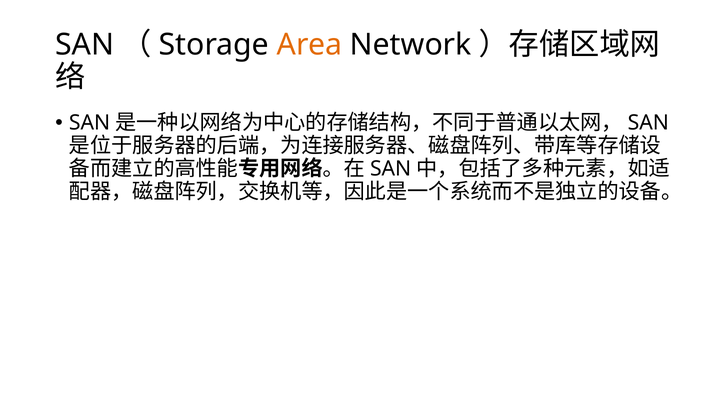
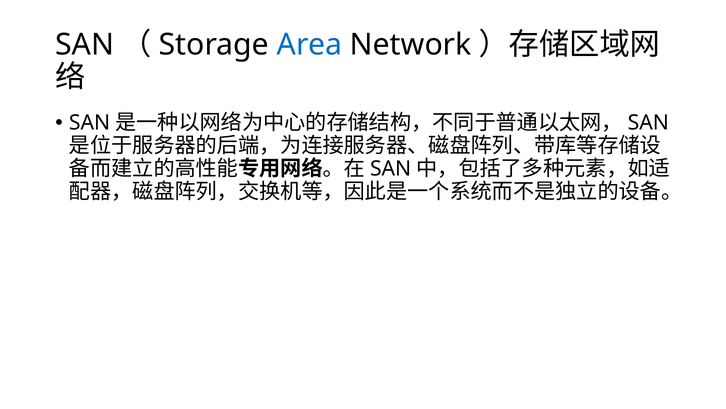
Area colour: orange -> blue (310, 45)
